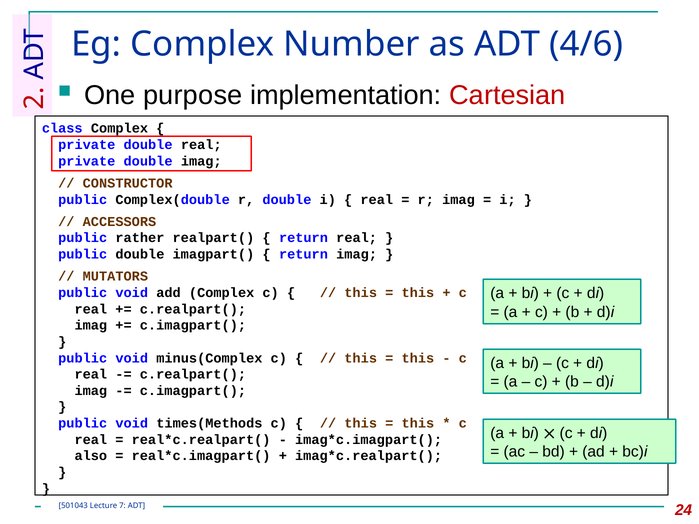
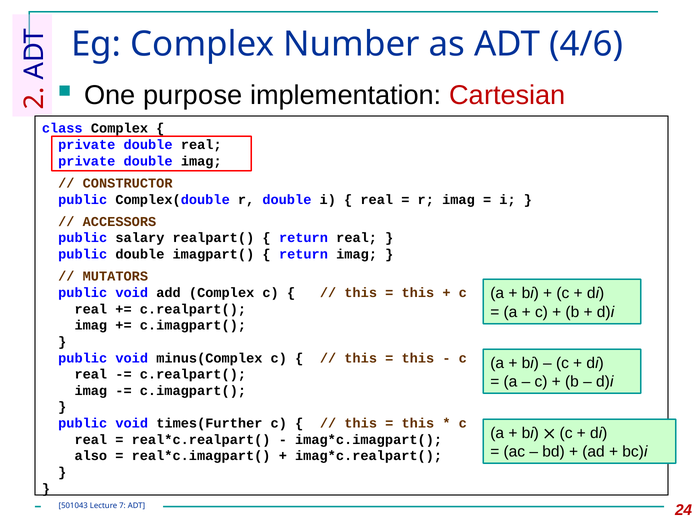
rather: rather -> salary (140, 238)
times(Methods: times(Methods -> times(Further (209, 423)
